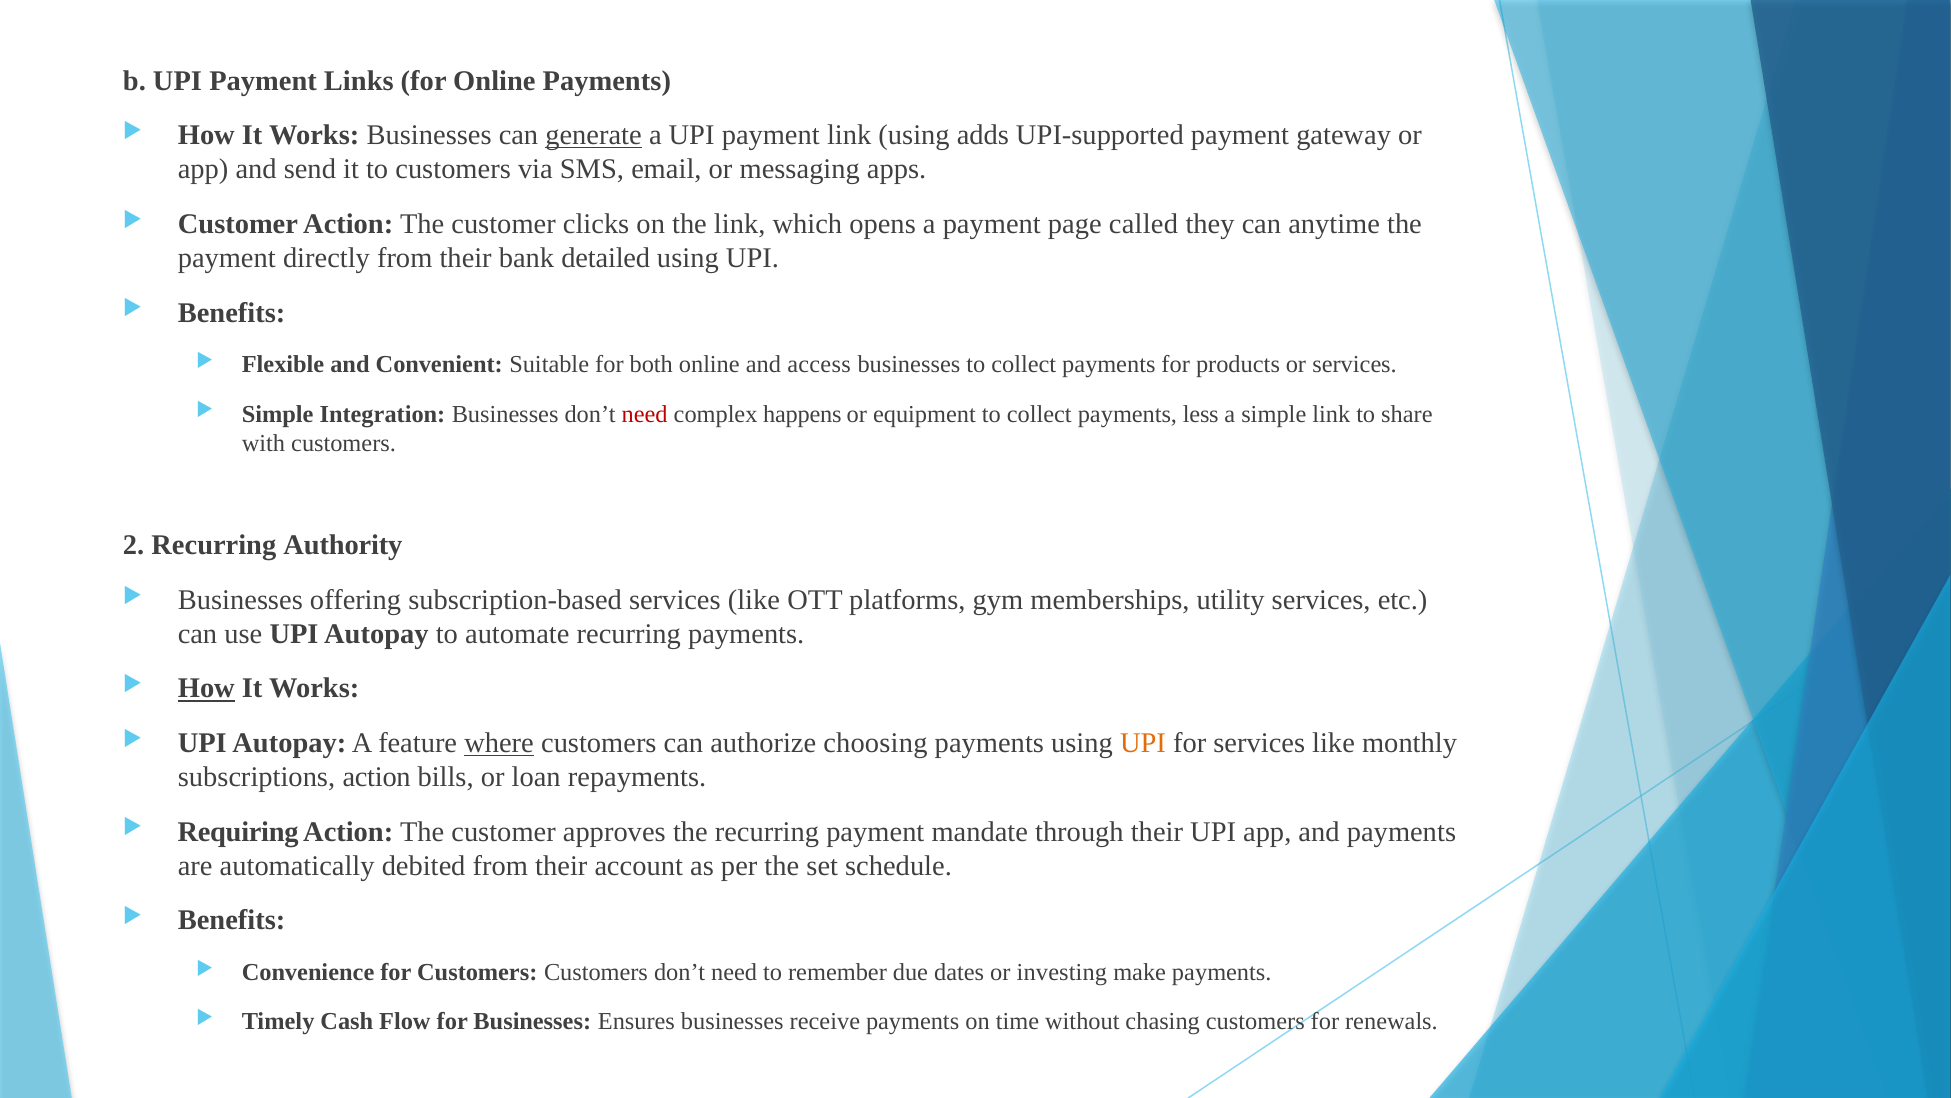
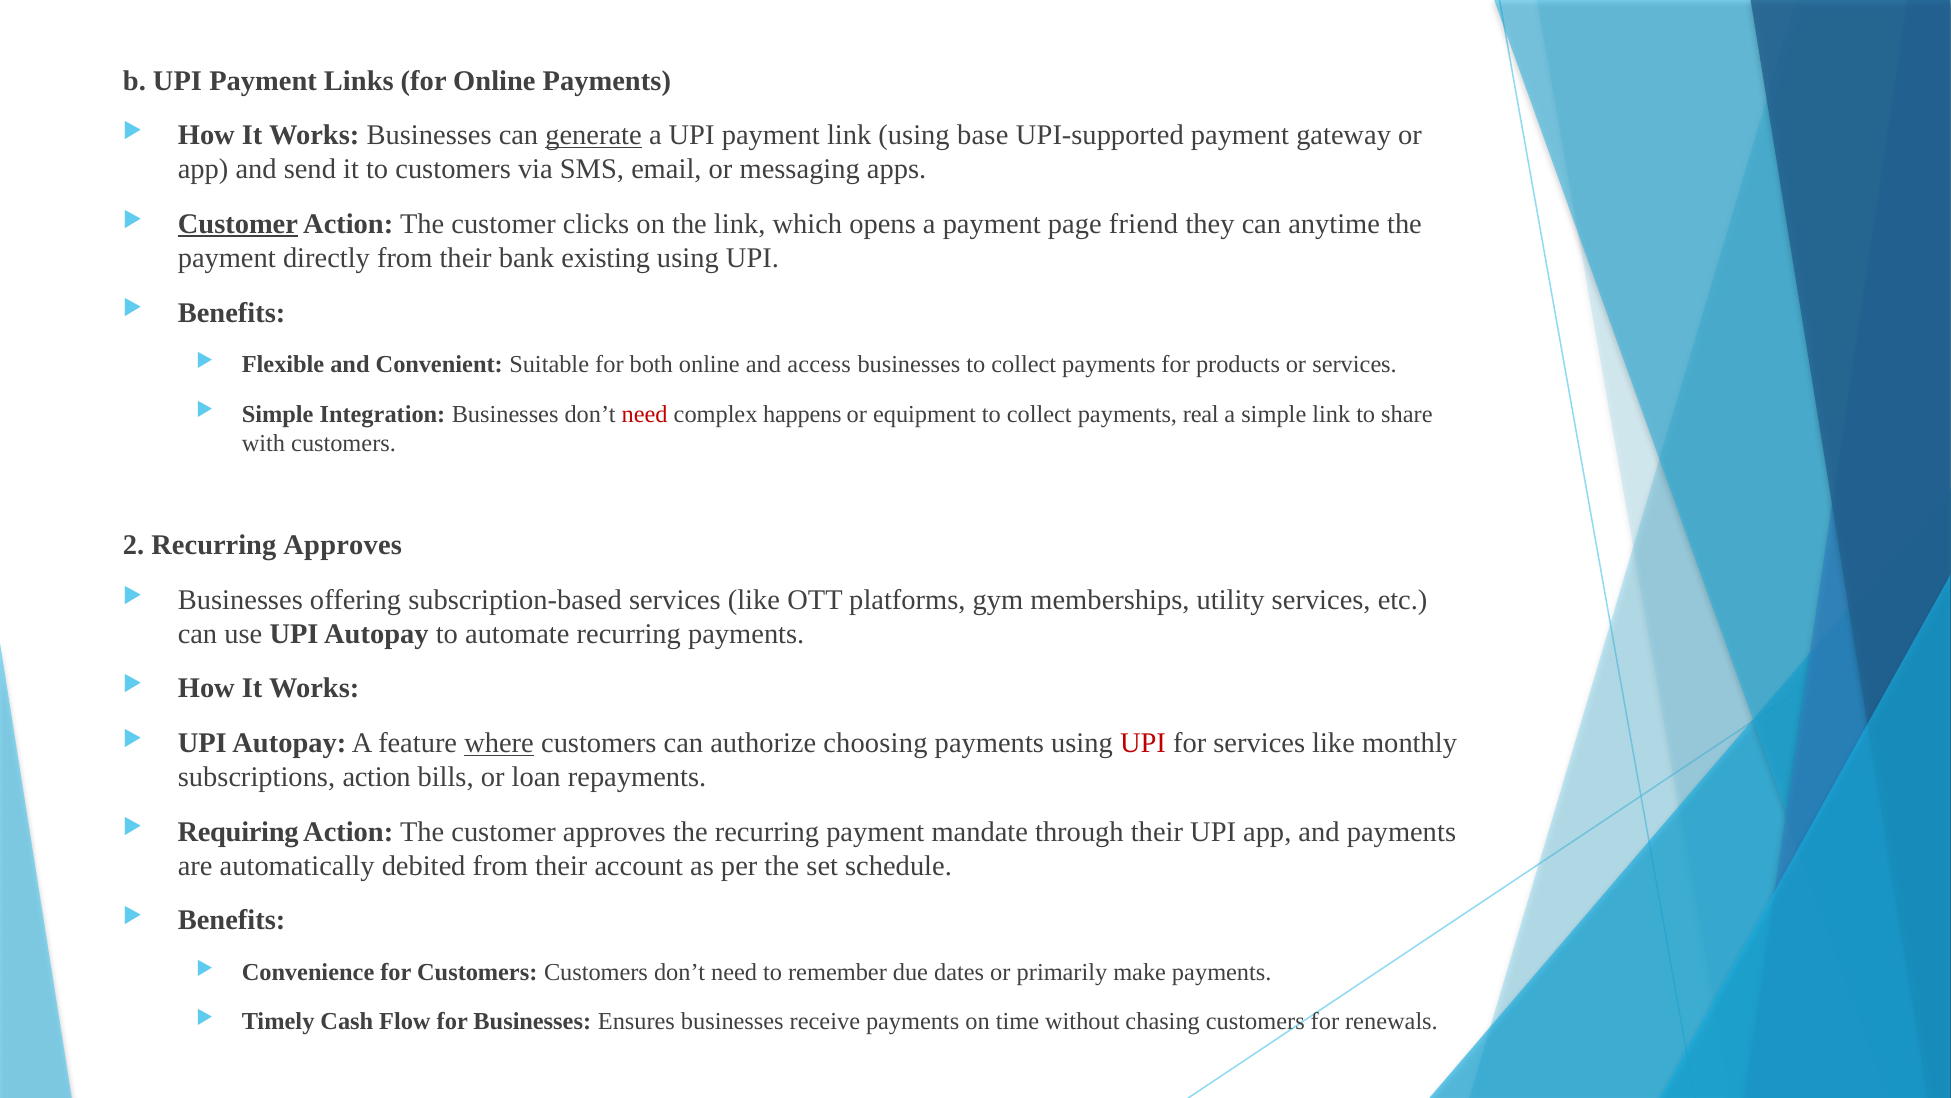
adds: adds -> base (983, 135)
Customer underline: none -> present (238, 224)
called: called -> friend (1144, 224)
detailed: detailed -> existing (606, 258)
less: less -> real (1201, 414)
Recurring Authority: Authority -> Approves (343, 545)
How underline: present -> none (206, 688)
UPI colour: orange -> red (1143, 743)
investing: investing -> primarily (1062, 972)
